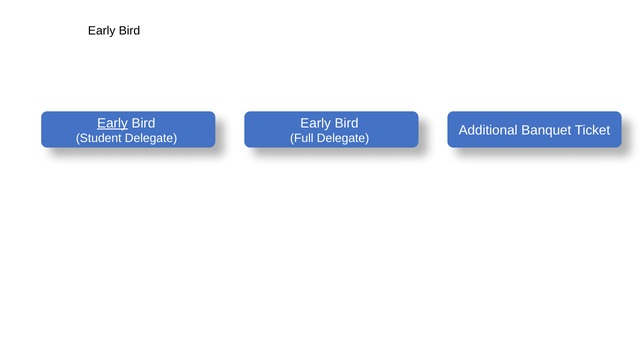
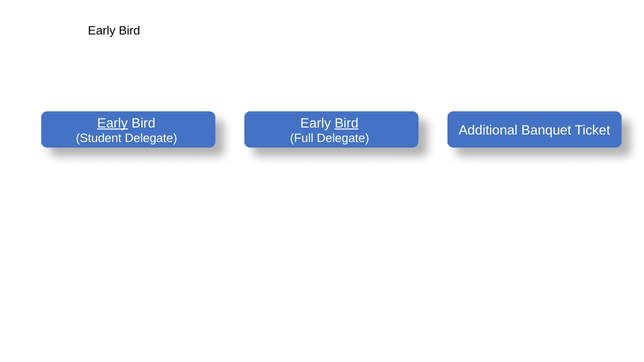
Bird underline: none -> present (347, 123)
